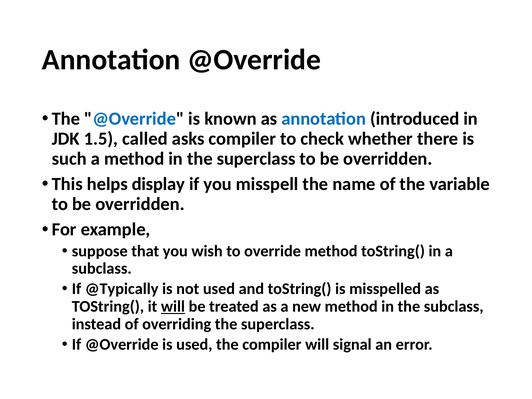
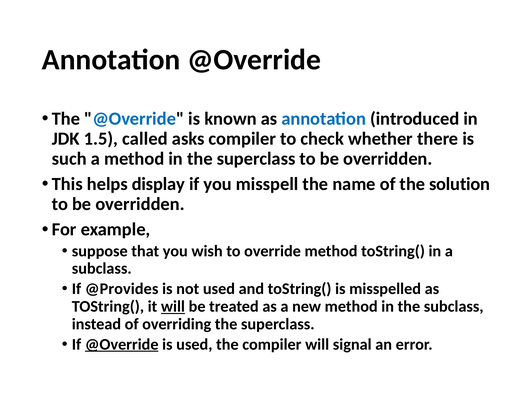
variable: variable -> solution (460, 184)
@Typically: @Typically -> @Provides (122, 289)
@Override underline: none -> present (122, 344)
